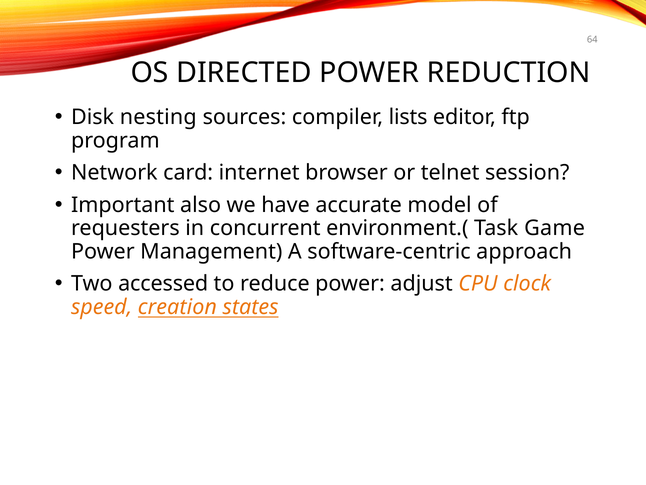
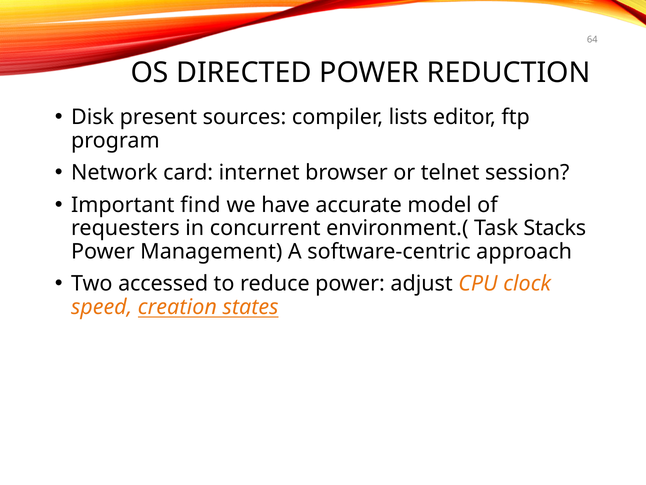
nesting: nesting -> present (158, 117)
also: also -> find (200, 205)
Game: Game -> Stacks (555, 228)
